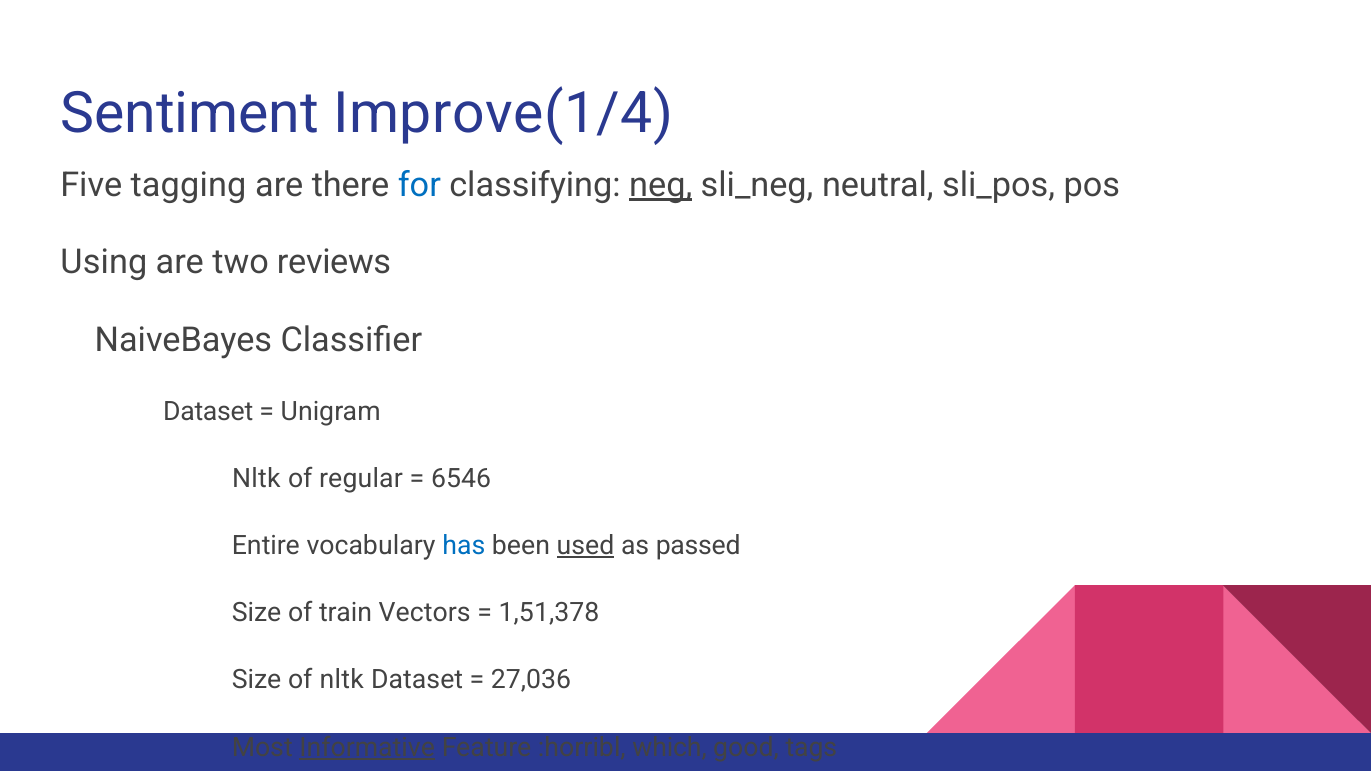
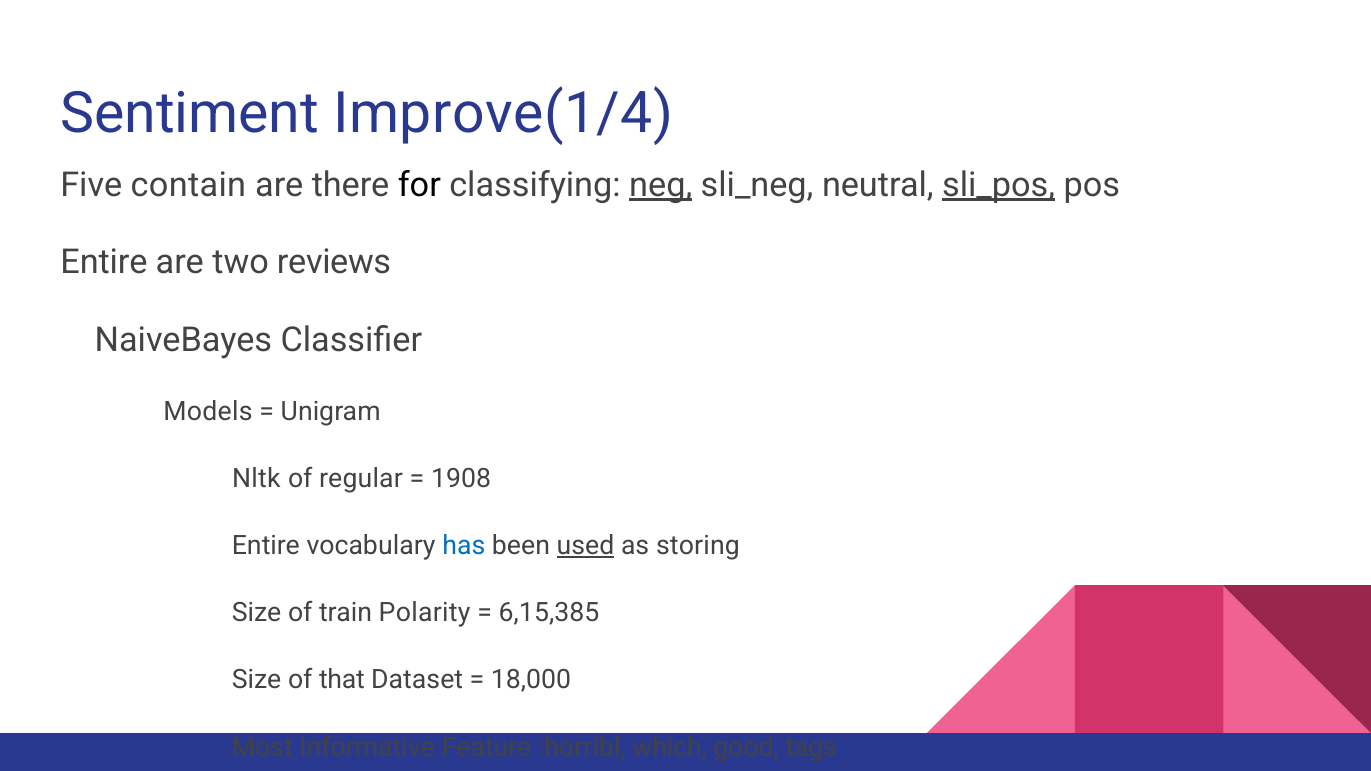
tagging: tagging -> contain (188, 185)
for colour: blue -> black (419, 185)
sli_pos underline: none -> present (999, 185)
Using: Using -> Entire (104, 263)
Dataset: Dataset -> Models (208, 412)
6546: 6546 -> 1908 (461, 479)
passed: passed -> storing (698, 546)
Vectors: Vectors -> Polarity (425, 613)
1,51,378: 1,51,378 -> 6,15,385 (549, 613)
of nltk: nltk -> that (342, 680)
27,036: 27,036 -> 18,000 (531, 680)
Informative underline: present -> none (367, 748)
